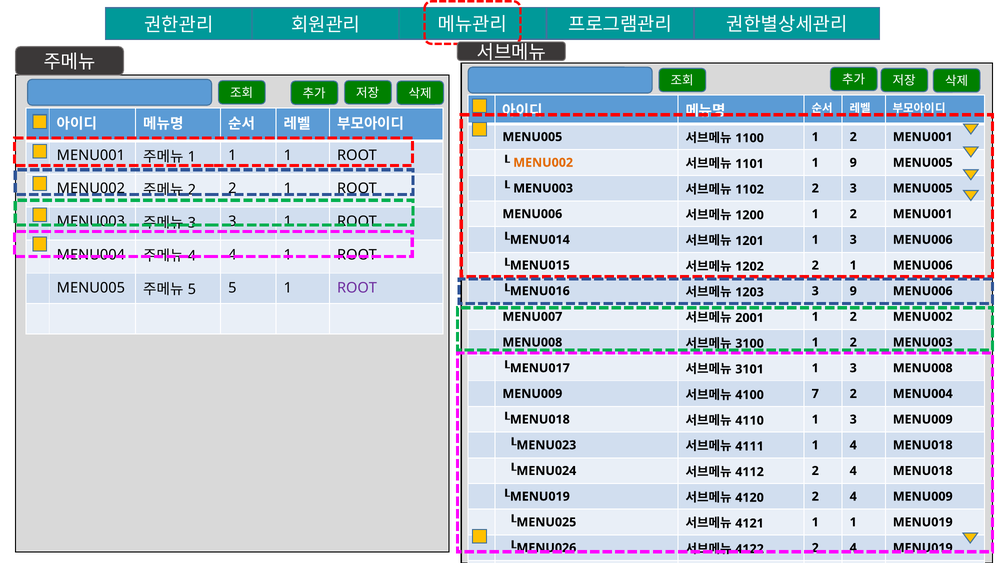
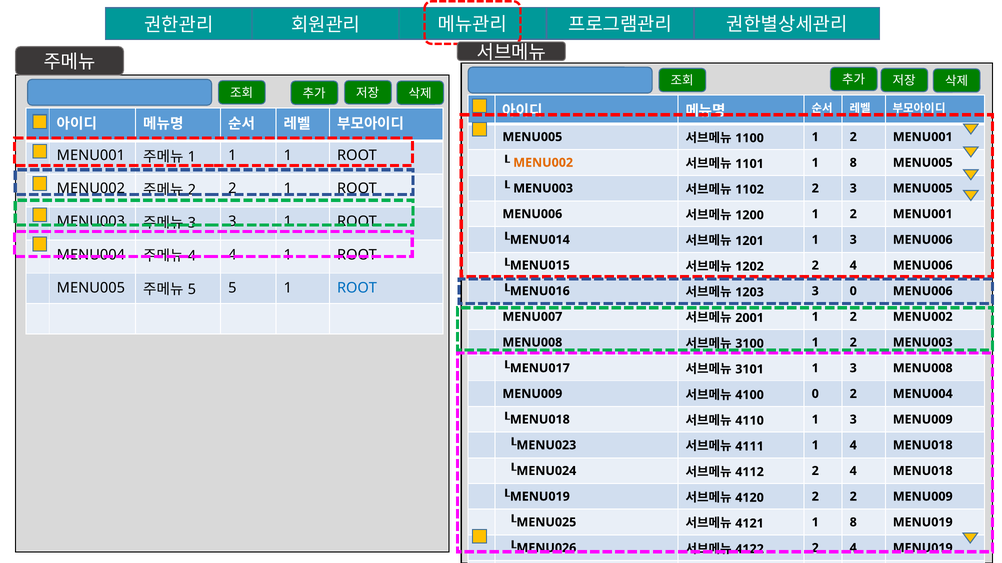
9: 9 -> 8 (853, 163)
1: 1 -> 4 (853, 266)
ROOT colour: purple -> blue (357, 288)
3 9: 9 -> 0 (853, 291)
7: 7 -> 0 (815, 394)
4: 4 -> 2 (853, 497)
1: 1 -> 8 (853, 523)
